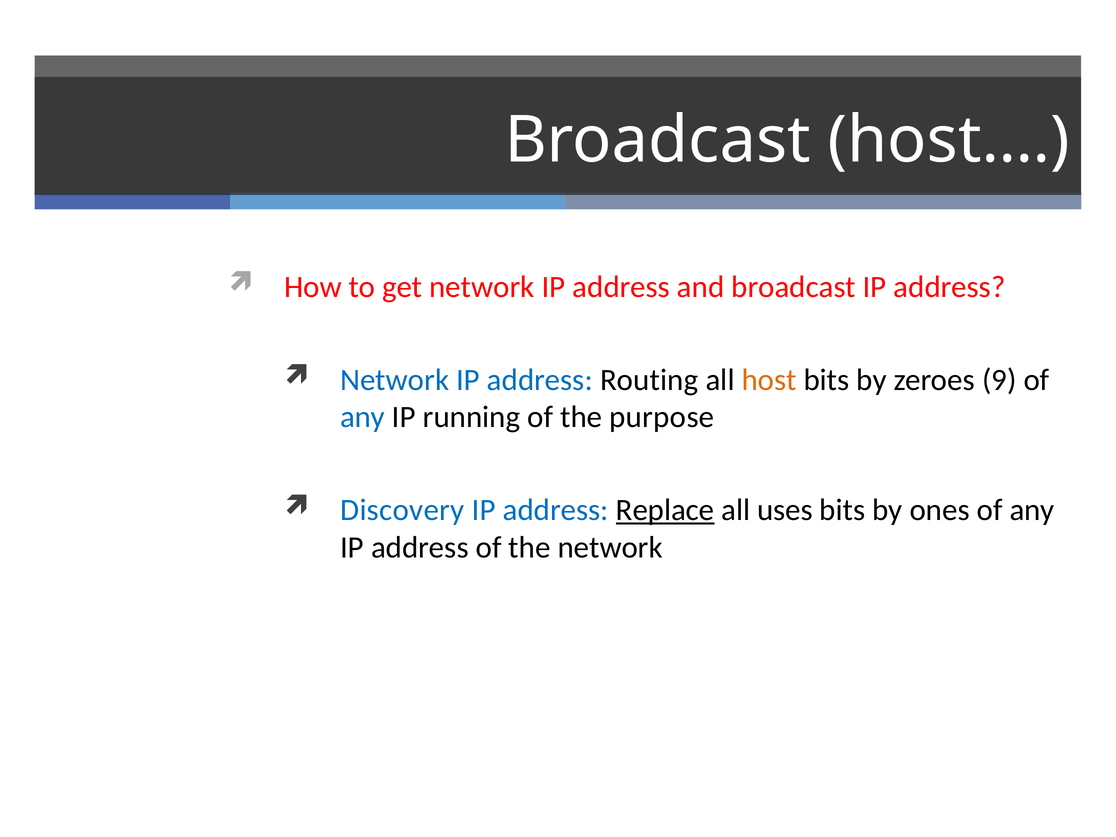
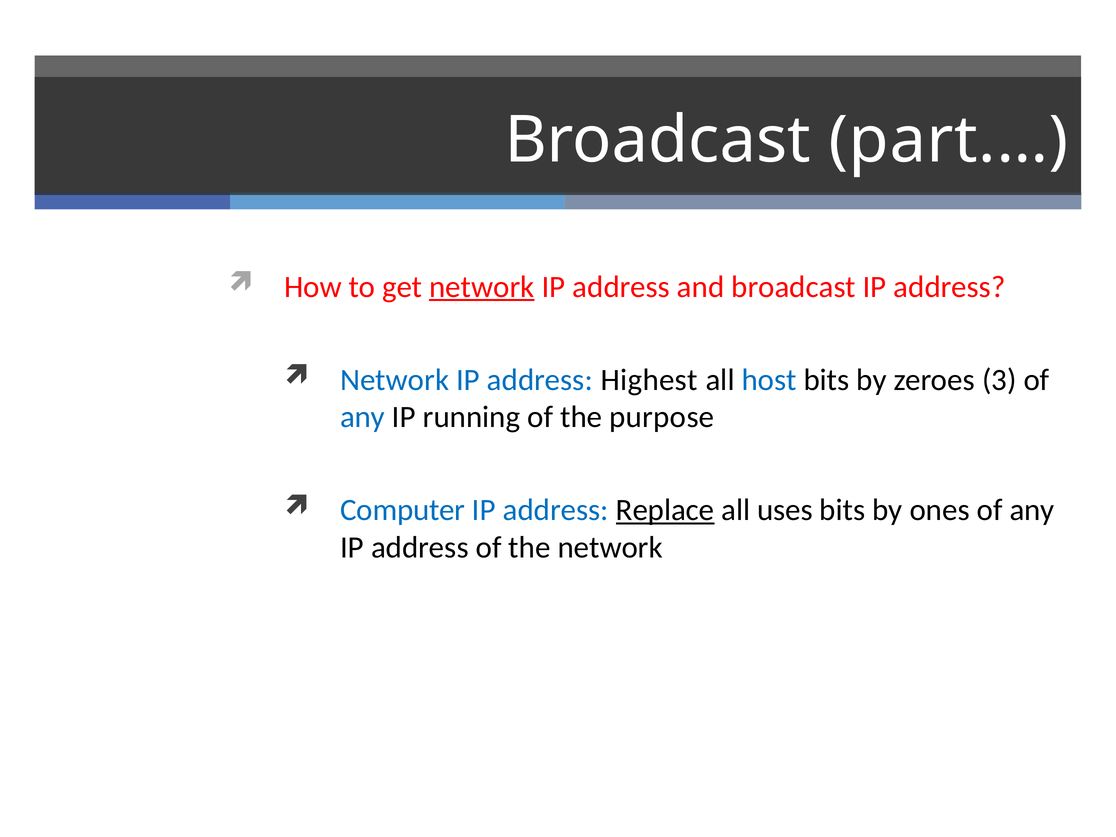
host.…: host.… -> part.… (949, 141)
network underline: none -> present (482, 287)
Routing: Routing -> Highest (649, 380)
host colour: orange -> blue (769, 380)
9: 9 -> 3 (999, 380)
Discovery: Discovery -> Computer (403, 510)
